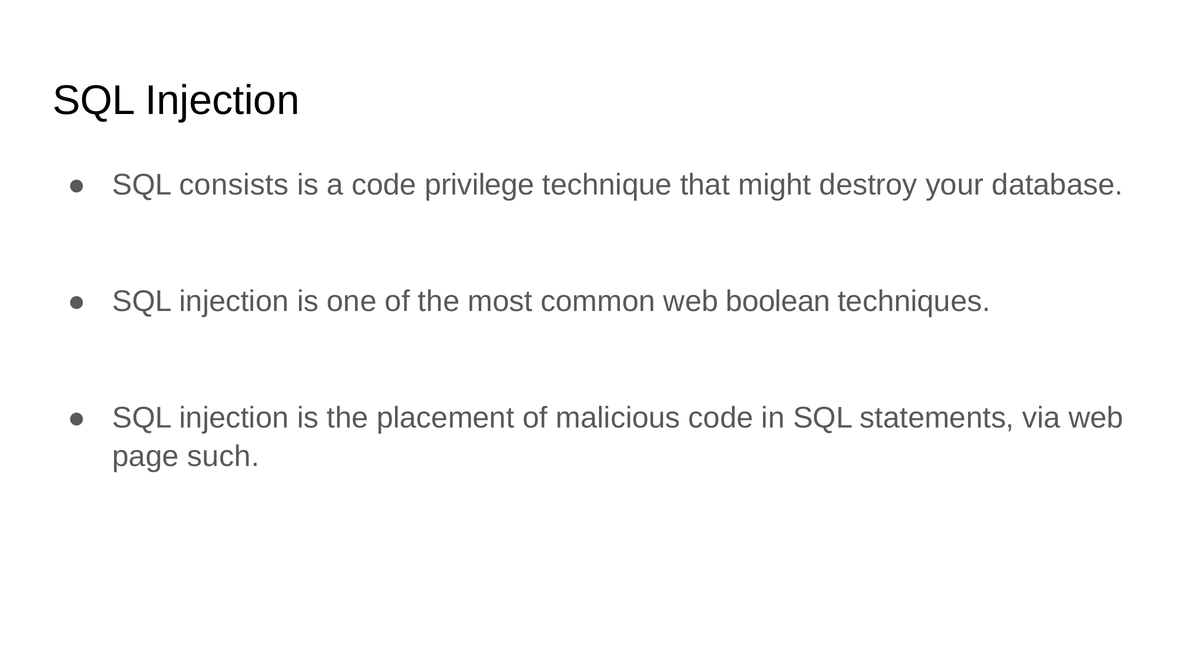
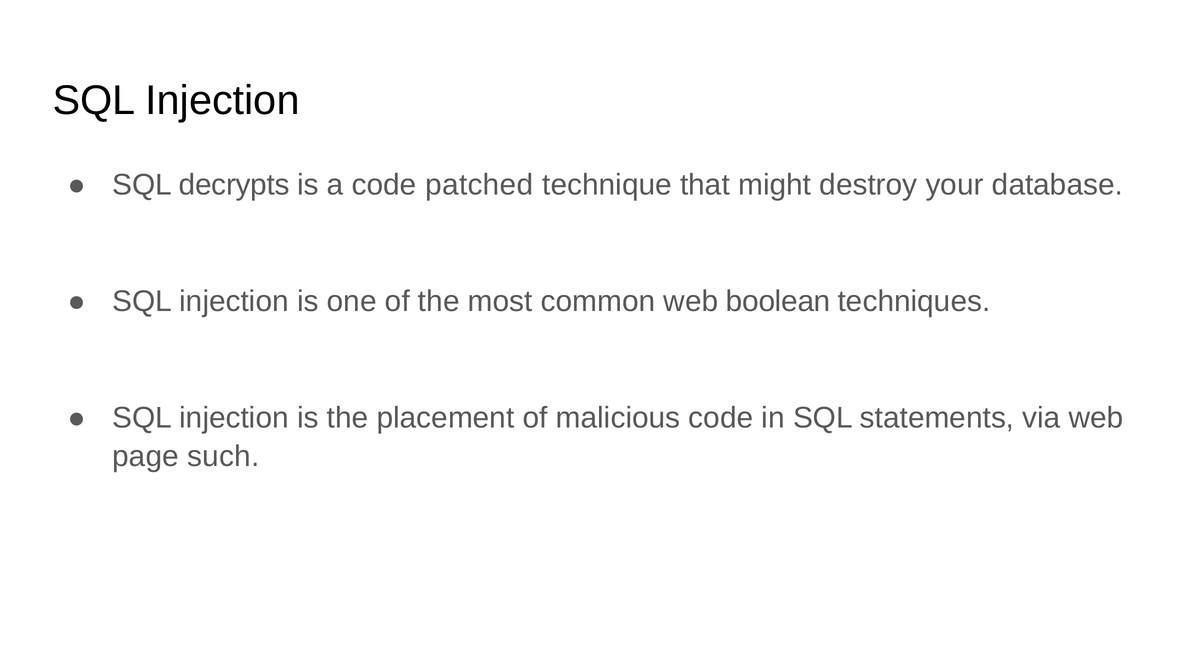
consists: consists -> decrypts (234, 185)
privilege: privilege -> patched (479, 185)
